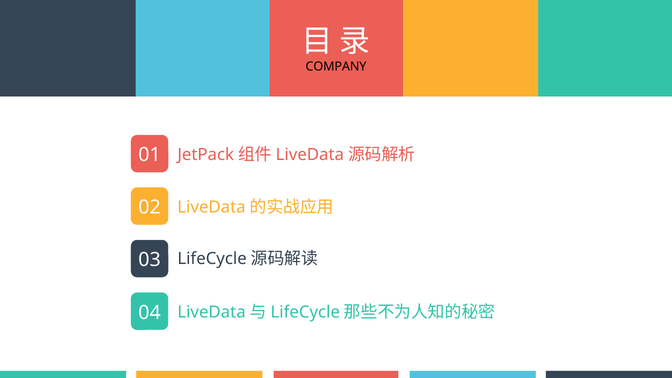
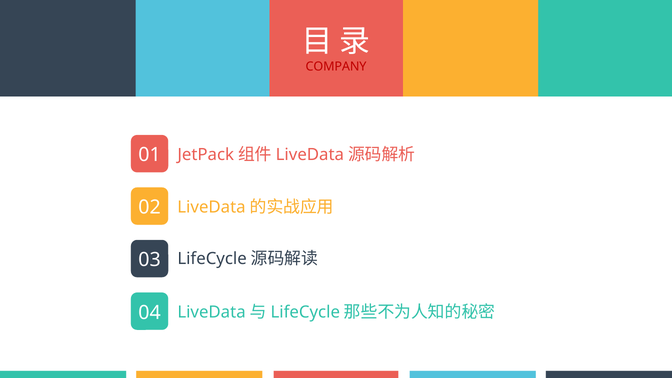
COMPANY colour: black -> red (336, 66)
